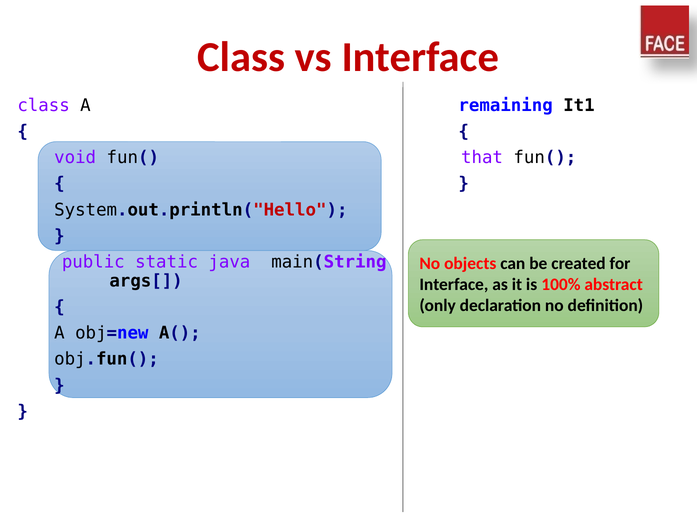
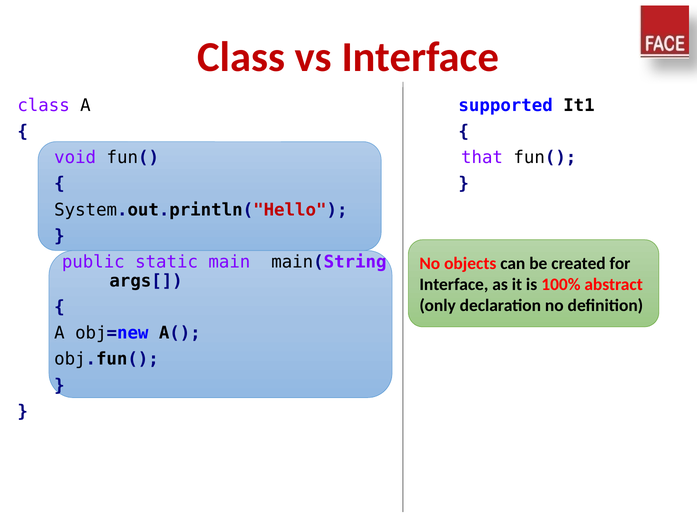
remaining: remaining -> supported (506, 105)
static java: java -> main (229, 262)
